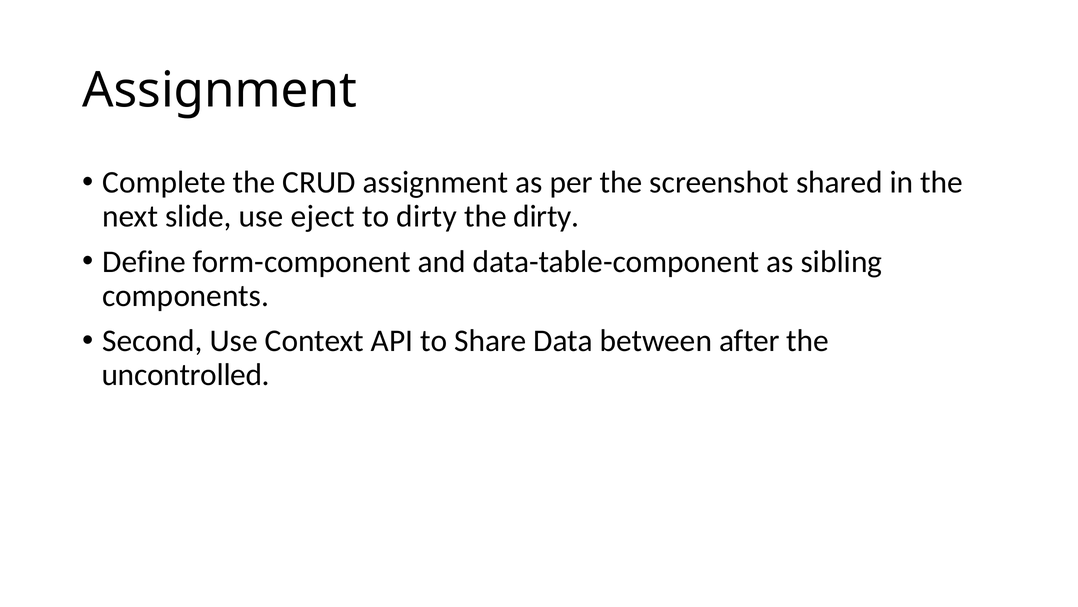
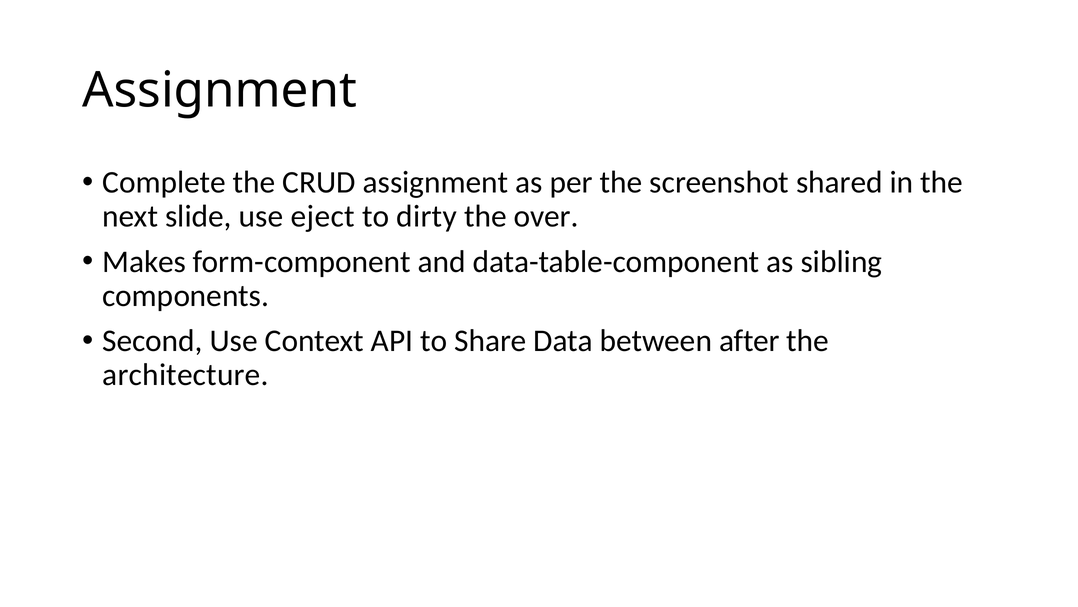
the dirty: dirty -> over (546, 216)
Define: Define -> Makes (144, 261)
uncontrolled: uncontrolled -> architecture (186, 375)
